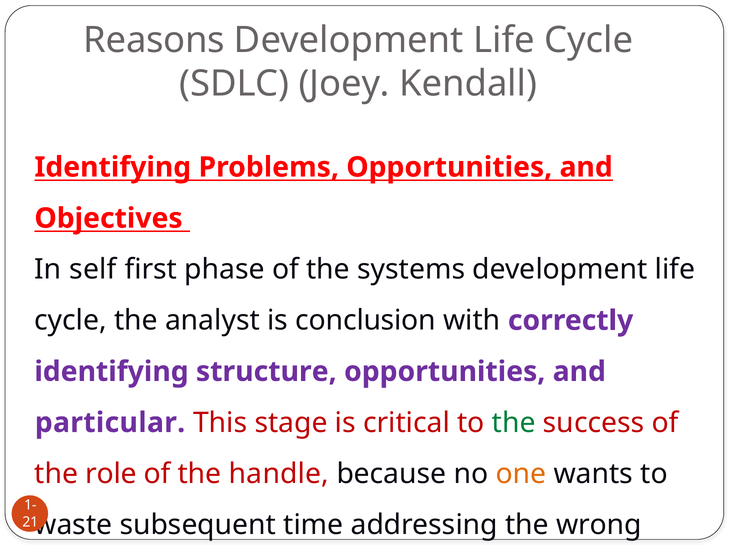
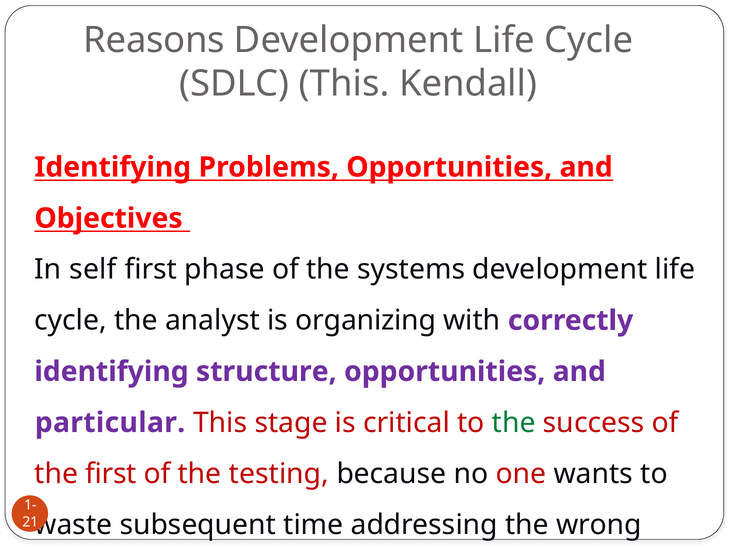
SDLC Joey: Joey -> This (344, 84)
conclusion: conclusion -> organizing (366, 320)
the role: role -> first (111, 474)
handle: handle -> testing (279, 474)
one colour: orange -> red (521, 474)
